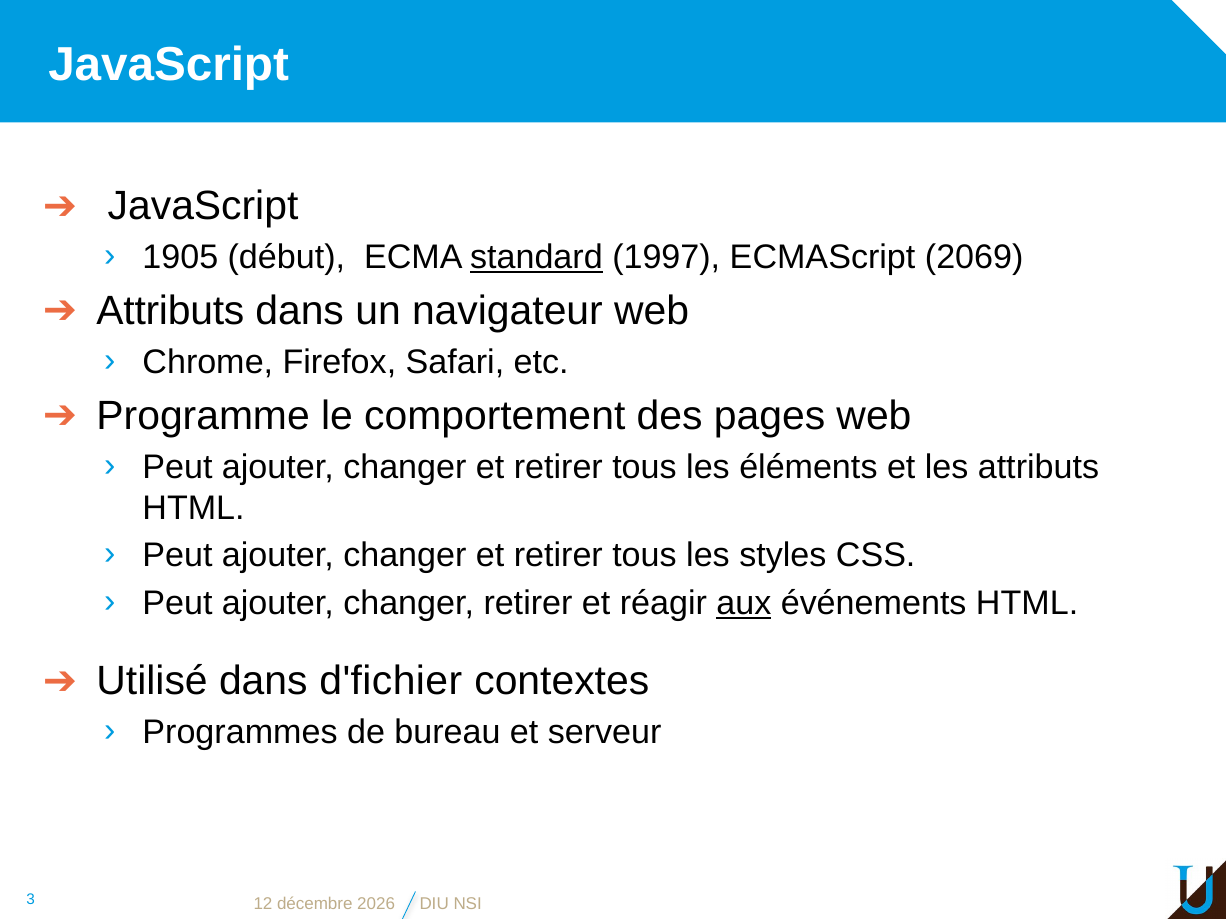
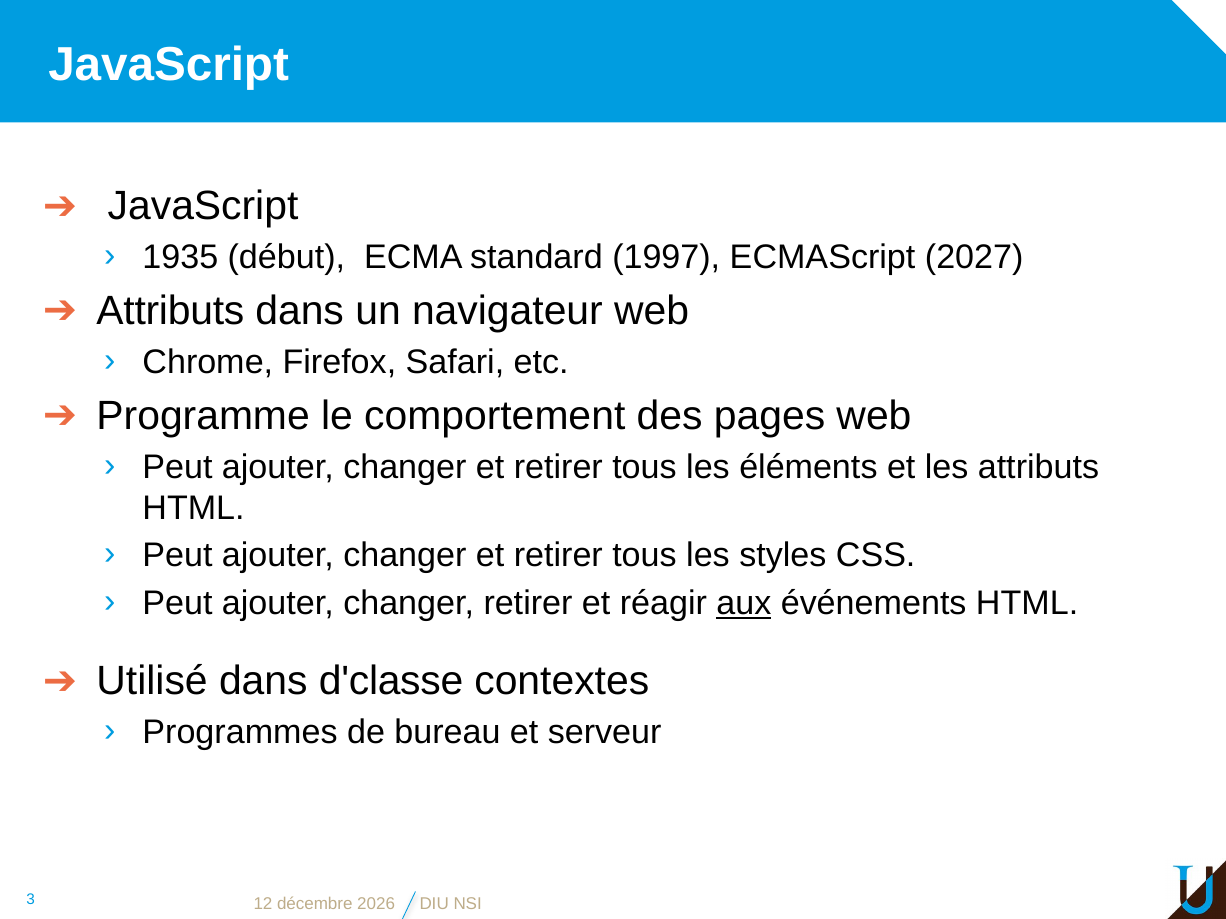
1905: 1905 -> 1935 (180, 258)
standard underline: present -> none (536, 258)
2069: 2069 -> 2027 (974, 258)
d'fichier: d'fichier -> d'classe (391, 682)
